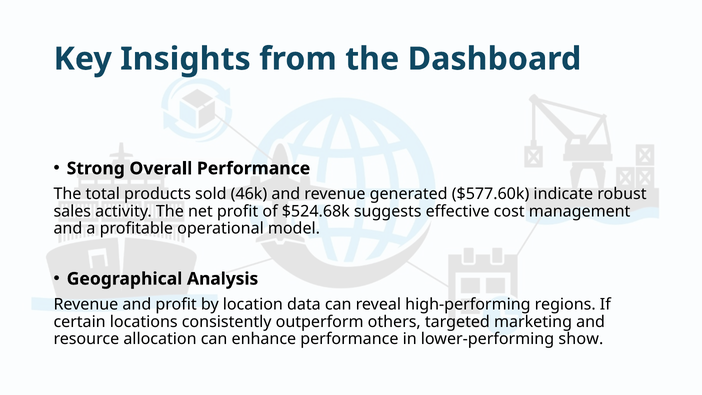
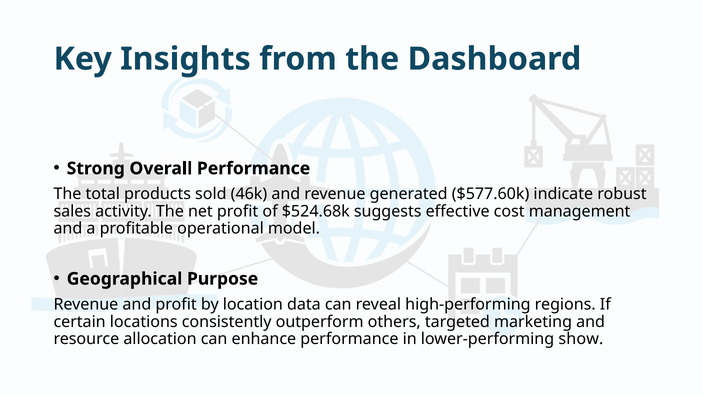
Analysis: Analysis -> Purpose (223, 279)
